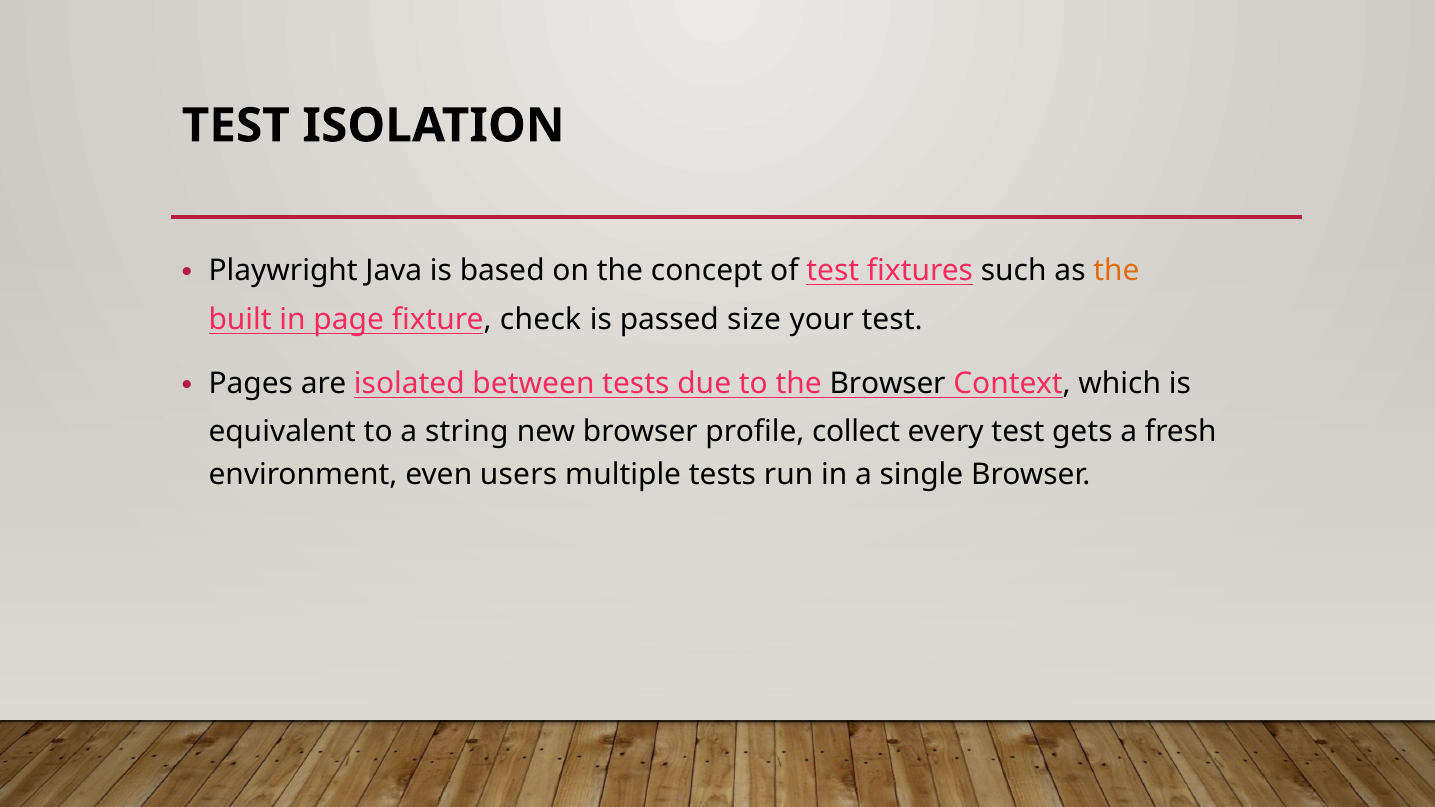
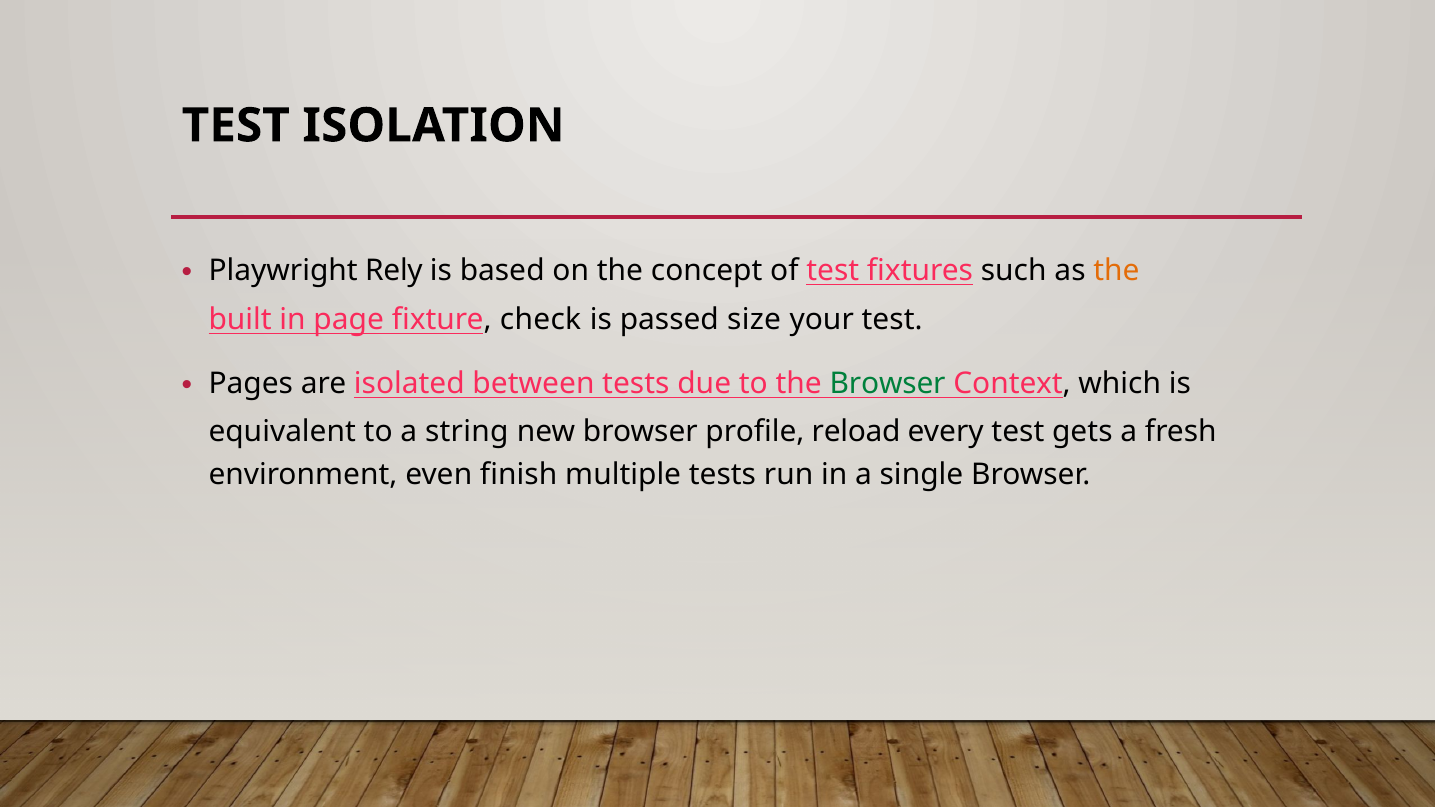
Java: Java -> Rely (394, 271)
Browser colour: black -> green (888, 384)
collect: collect -> reload (856, 432)
users: users -> finish (519, 475)
